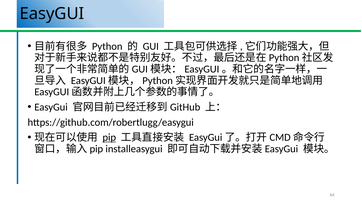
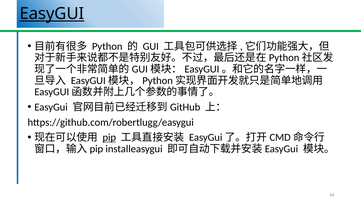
EasyGUI underline: none -> present (52, 14)
